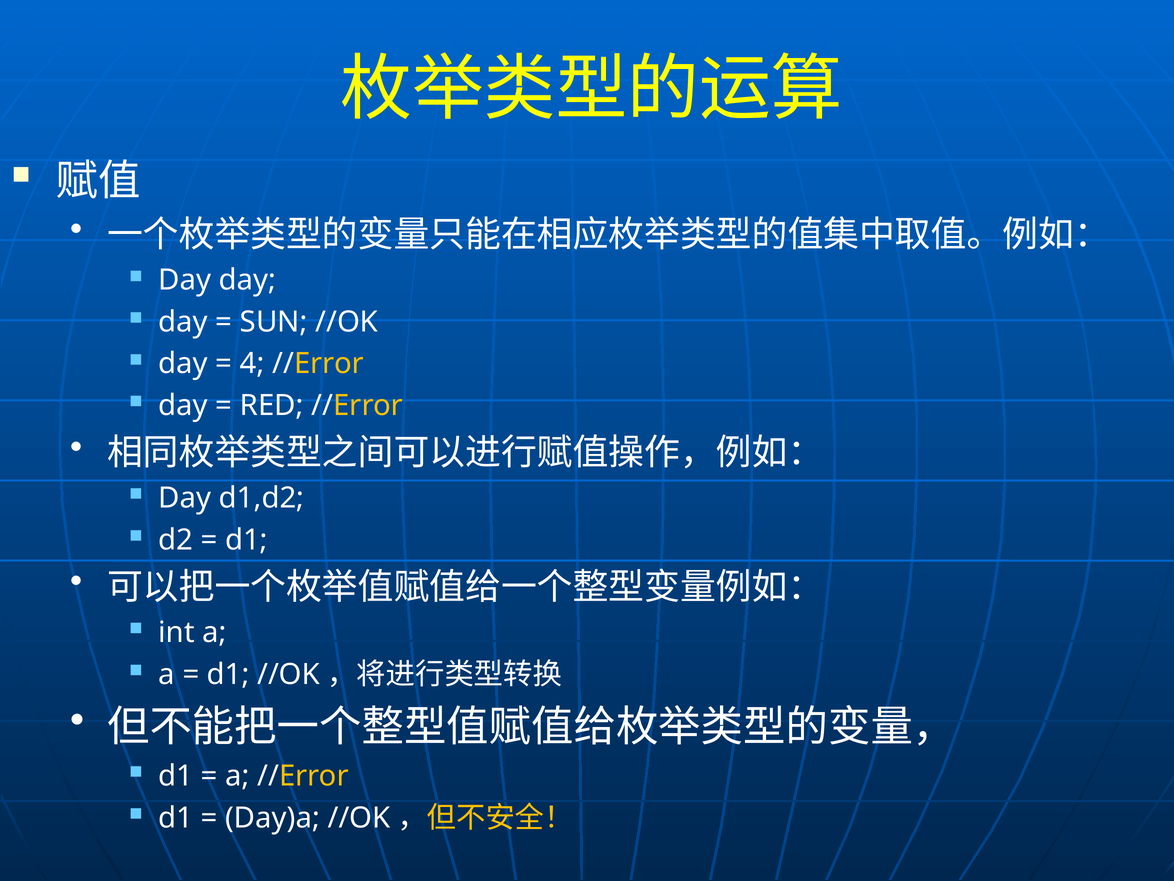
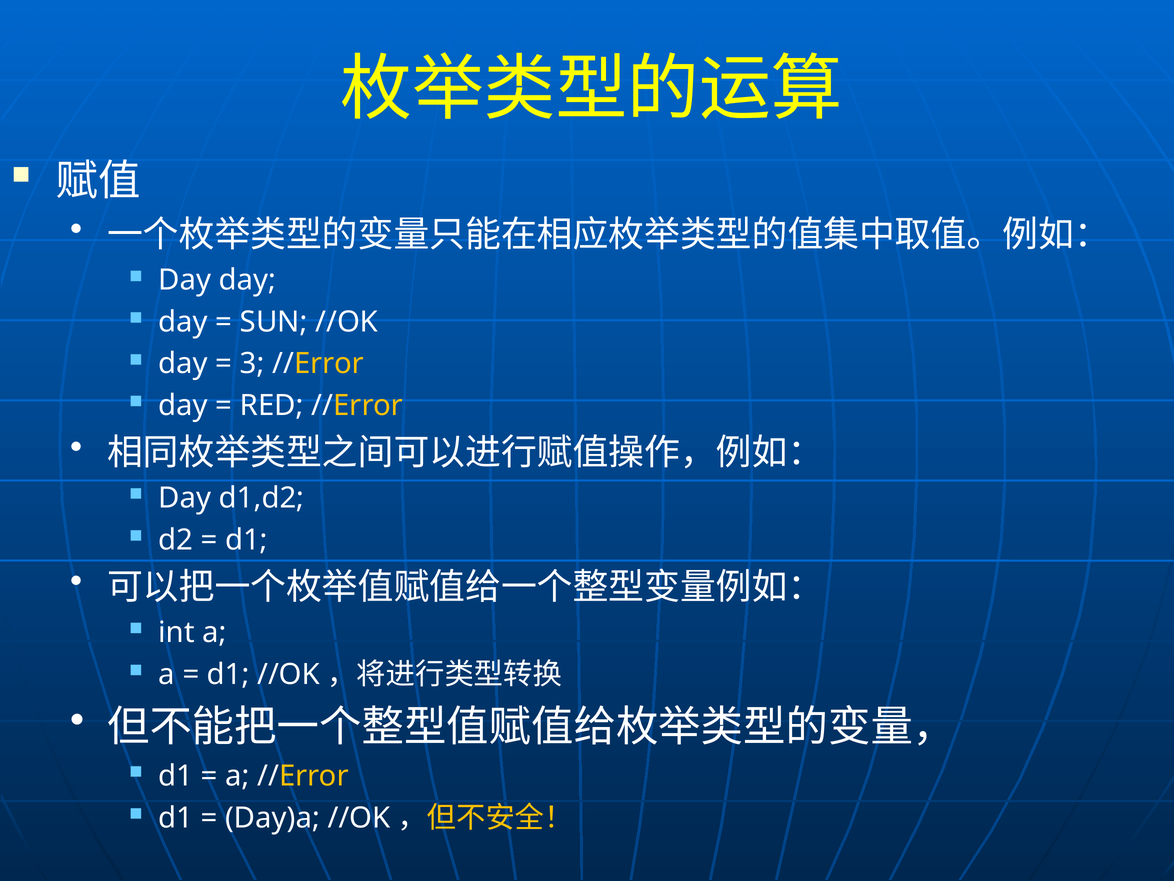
4: 4 -> 3 (252, 364)
